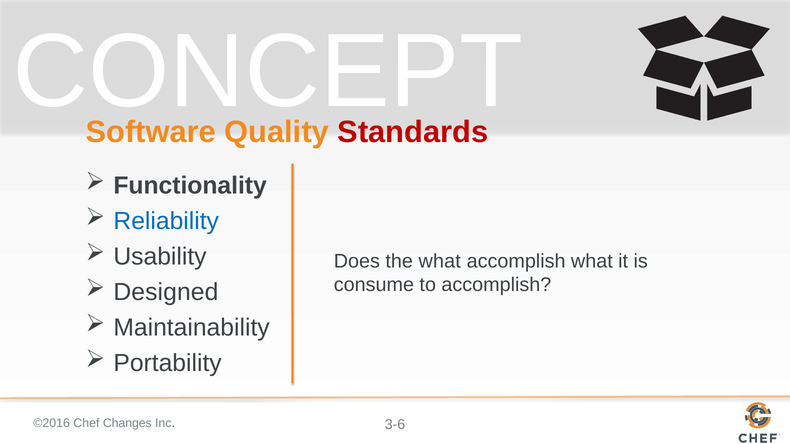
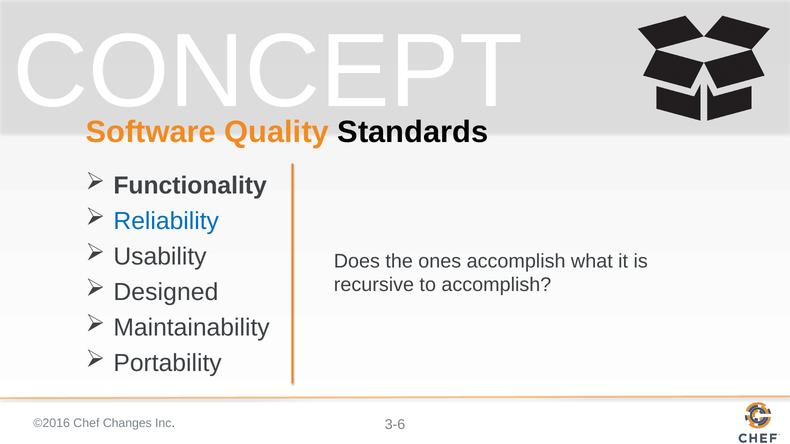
Standards colour: red -> black (413, 132)
the what: what -> ones (440, 261)
consume: consume -> recursive (374, 285)
